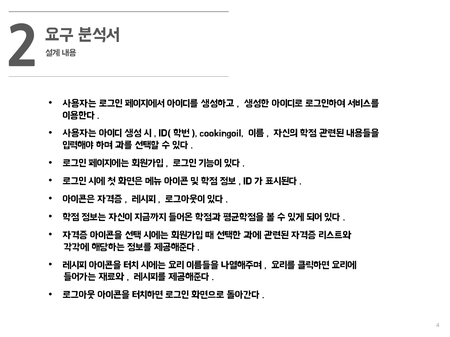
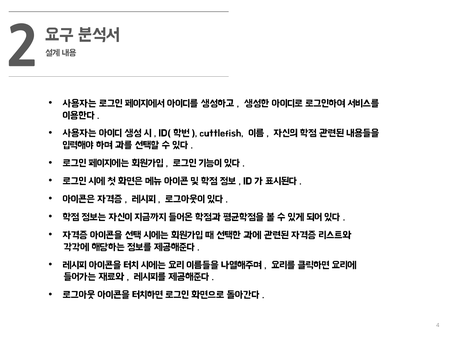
cookingoil: cookingoil -> cuttlefish (221, 133)
